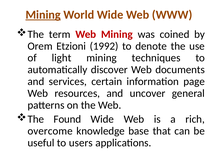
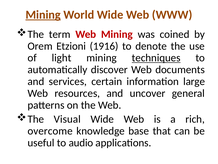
1992: 1992 -> 1916 (104, 46)
techniques underline: none -> present (156, 58)
page: page -> large (194, 81)
Found: Found -> Visual (67, 119)
users: users -> audio (81, 142)
